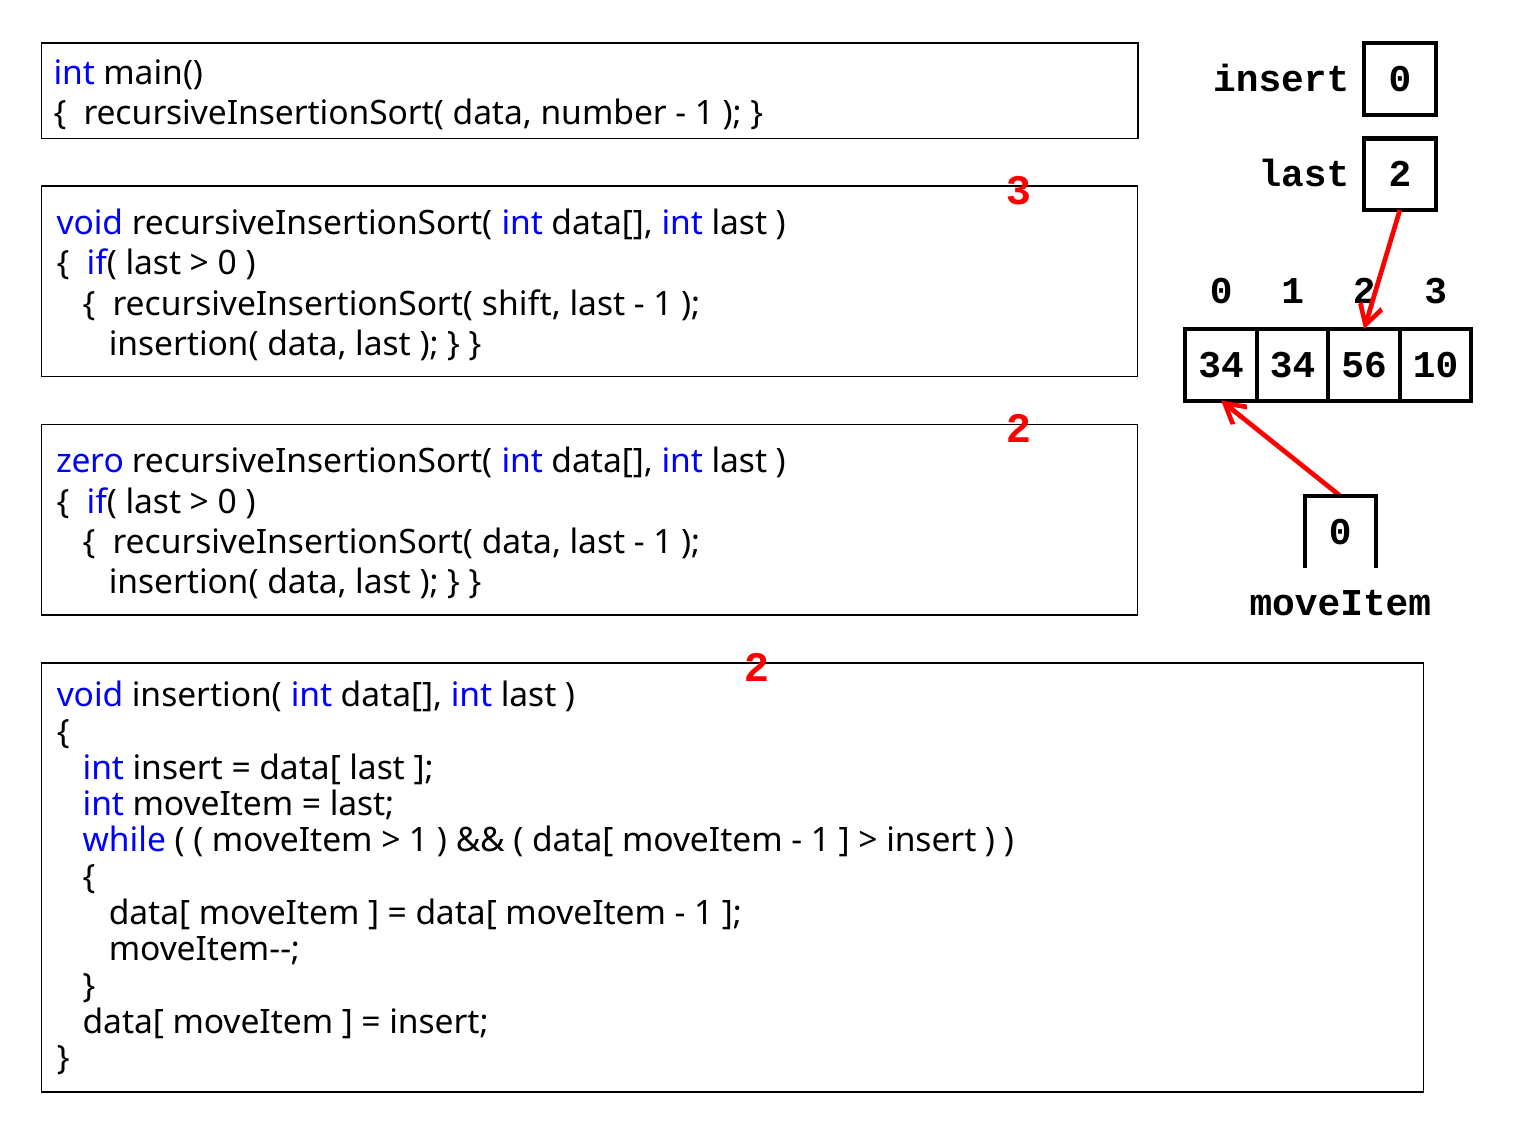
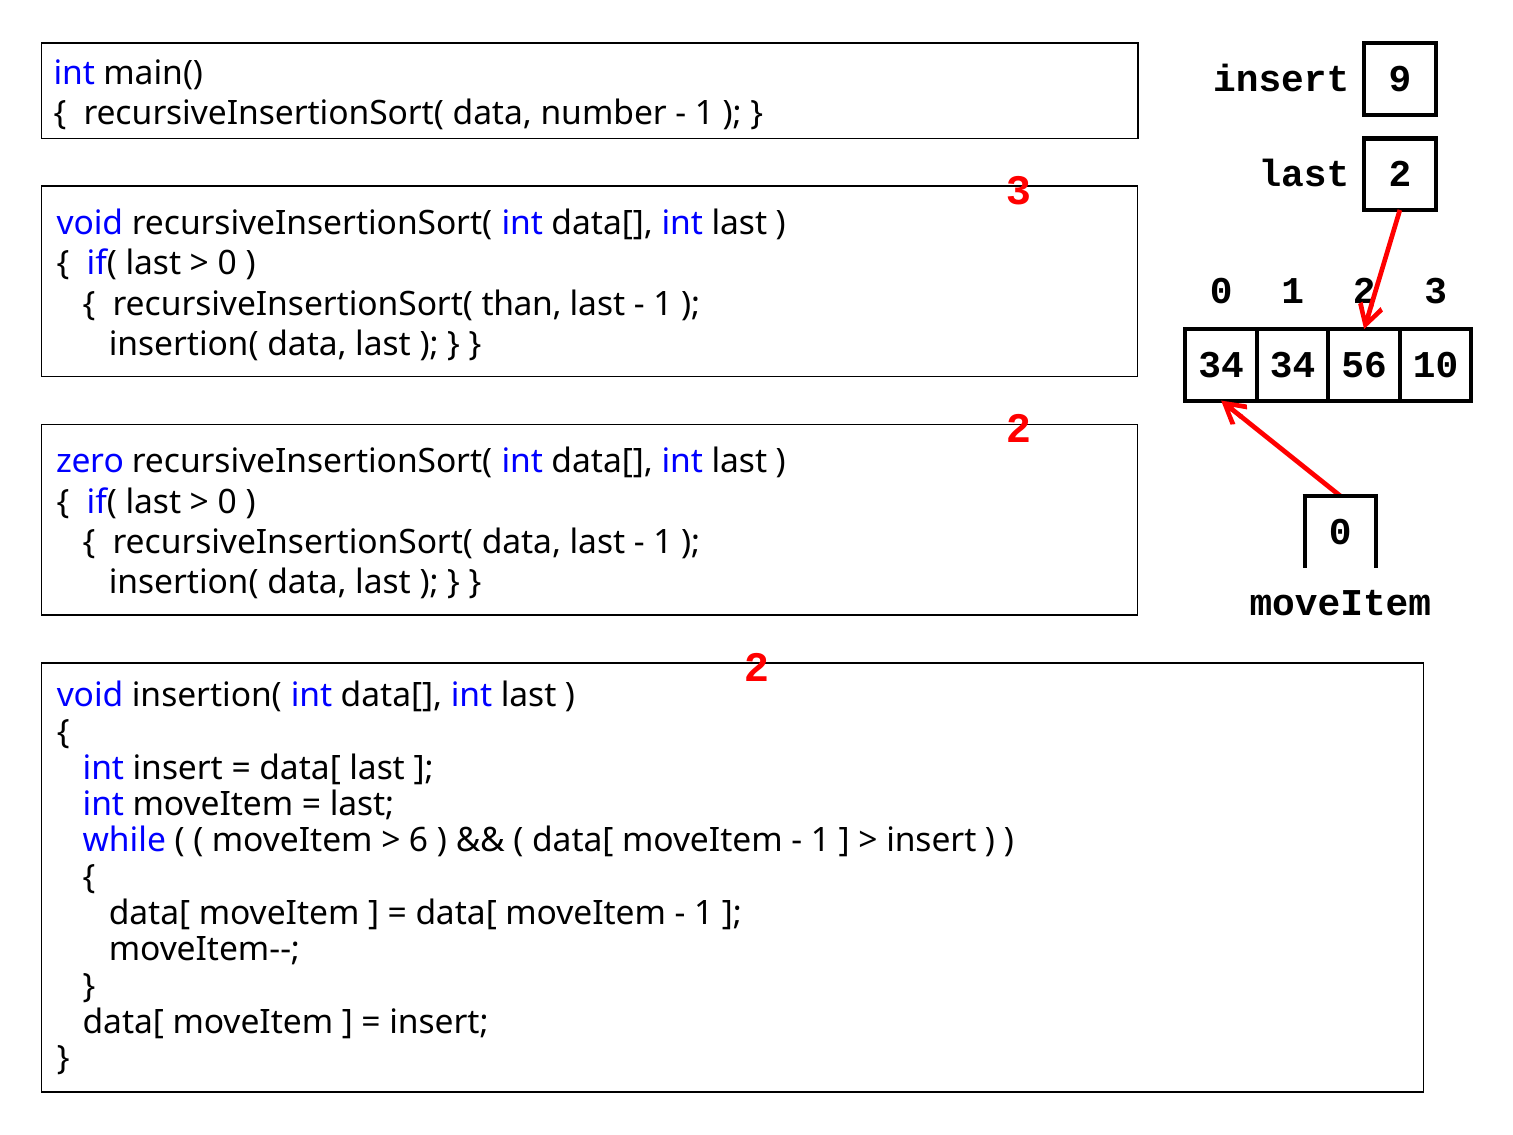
insert 0: 0 -> 9 (1400, 79)
shift: shift -> than (522, 304)
1: 1 -> 6 (419, 841)
